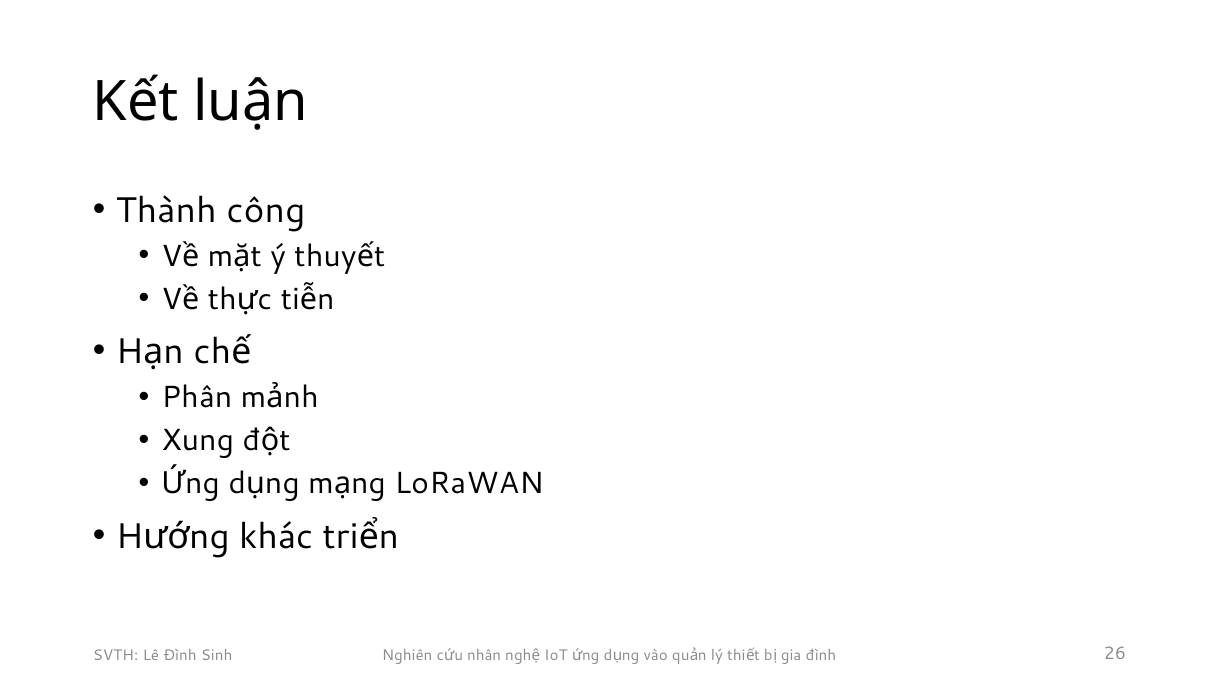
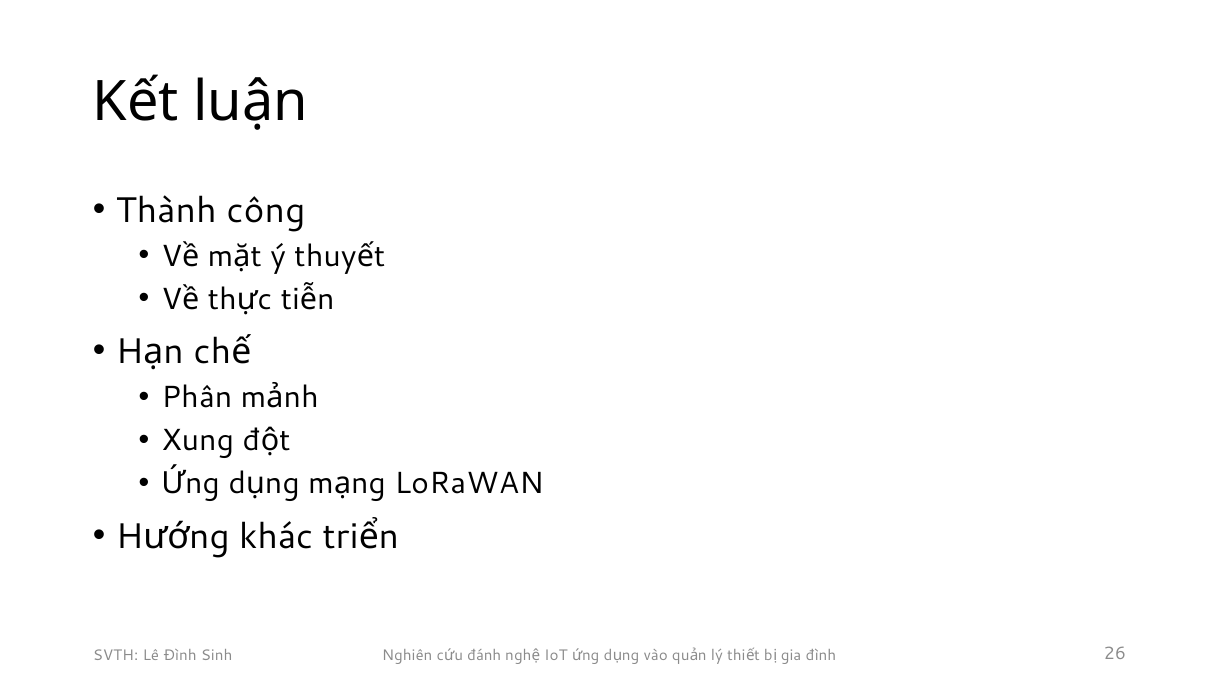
nhân: nhân -> đánh (484, 655)
